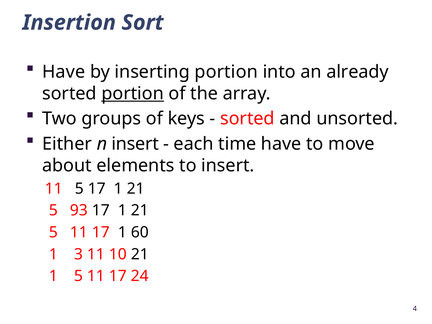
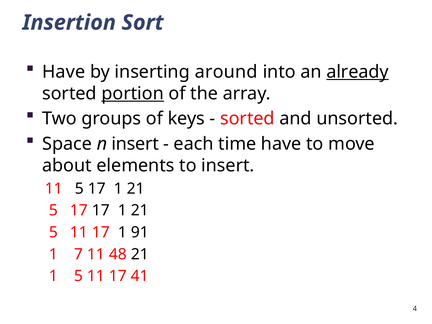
inserting portion: portion -> around (226, 72)
already underline: none -> present (358, 72)
Either: Either -> Space (67, 144)
93: 93 -> 17 (79, 210)
60: 60 -> 91 (140, 232)
3: 3 -> 7 (78, 254)
10: 10 -> 48 (118, 254)
24: 24 -> 41 (140, 276)
